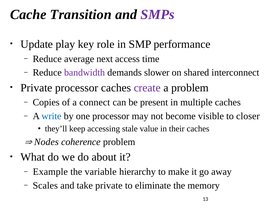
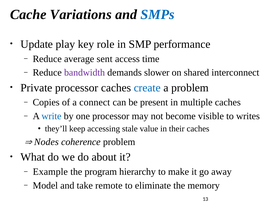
Transition: Transition -> Variations (81, 14)
SMPs colour: purple -> blue (158, 14)
next: next -> sent (105, 59)
create colour: purple -> blue (147, 88)
closer: closer -> writes (248, 116)
variable: variable -> program (101, 172)
Scales: Scales -> Model (45, 186)
take private: private -> remote (109, 186)
